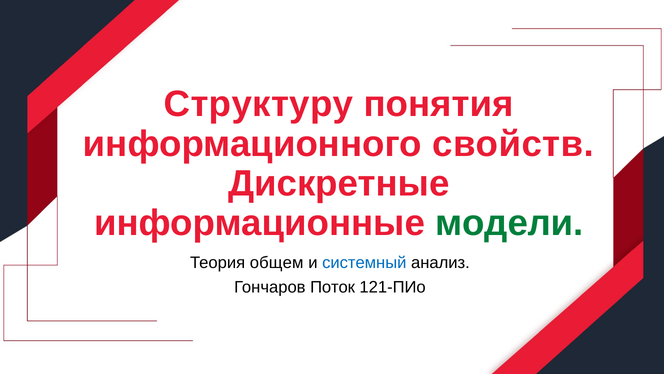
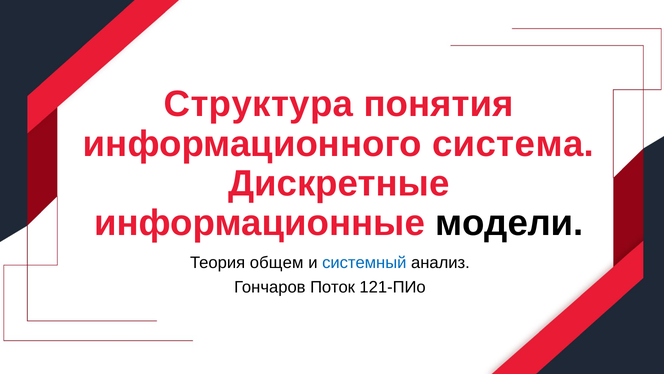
Структуру: Структуру -> Структура (259, 104)
свойств: свойств -> система (513, 144)
модели colour: green -> black (509, 223)
